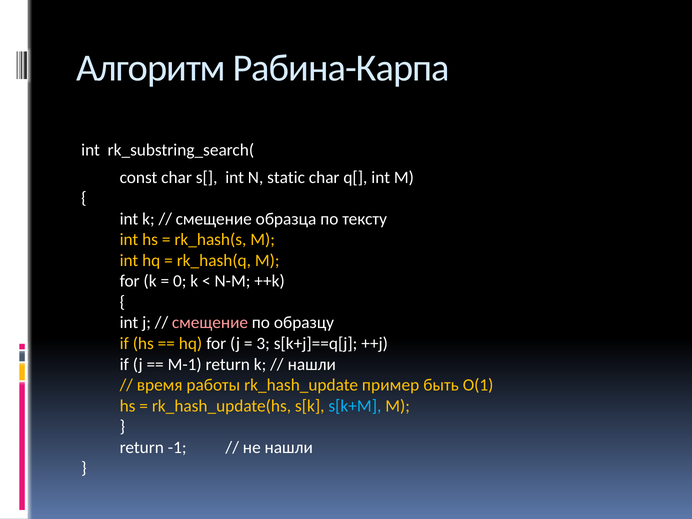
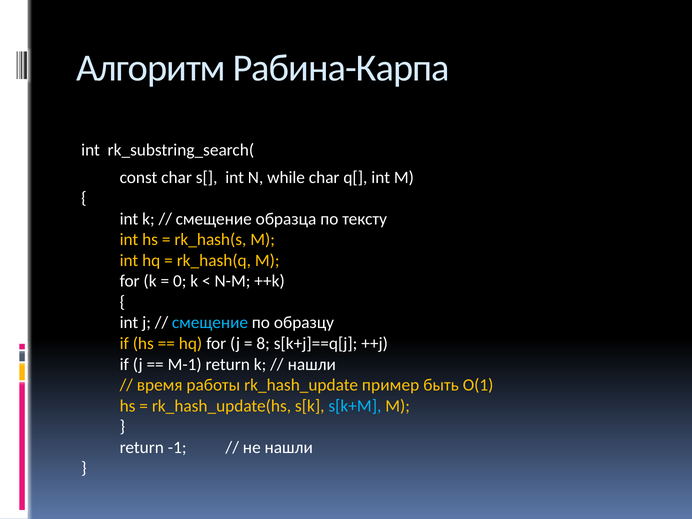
static: static -> while (286, 177)
смещение colour: pink -> light blue (210, 323)
3: 3 -> 8 (263, 344)
